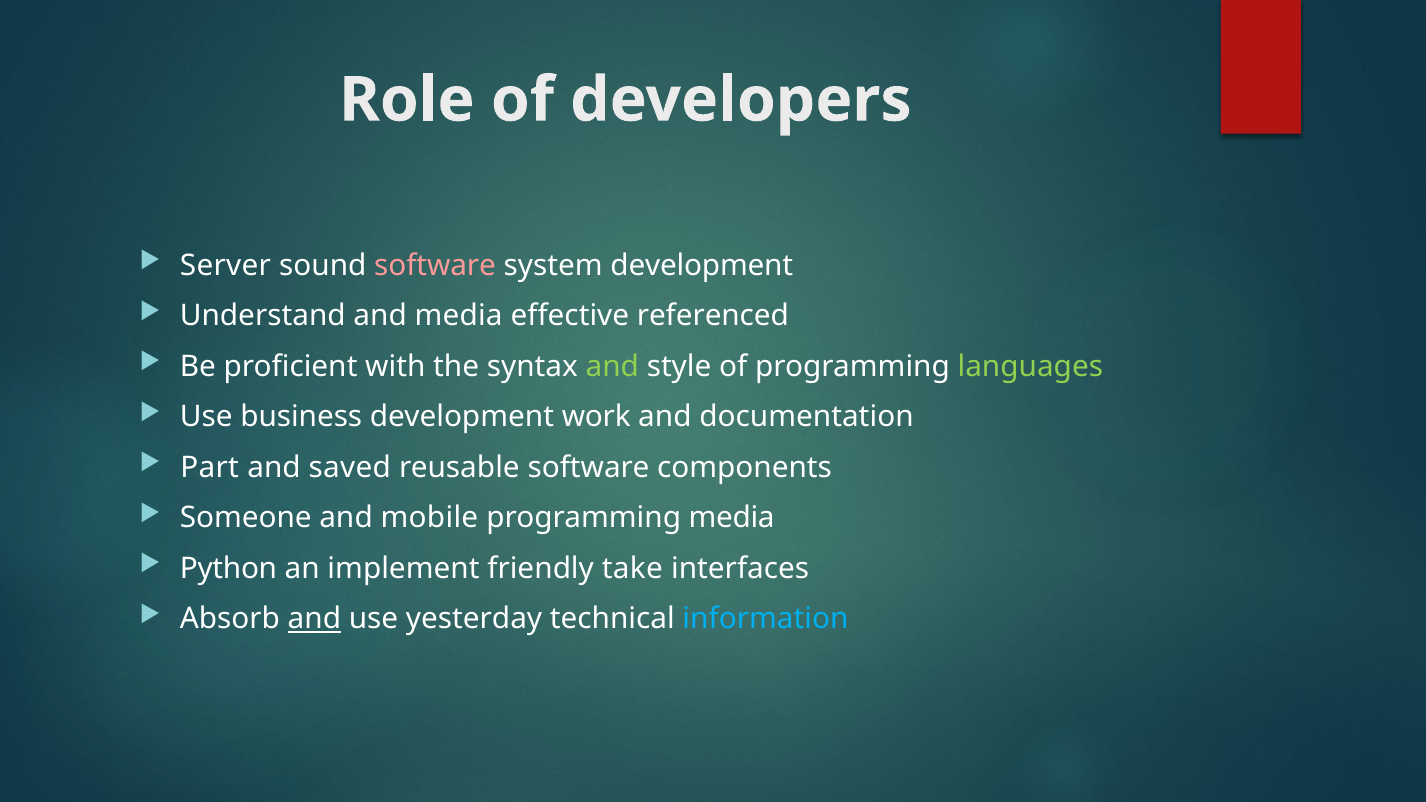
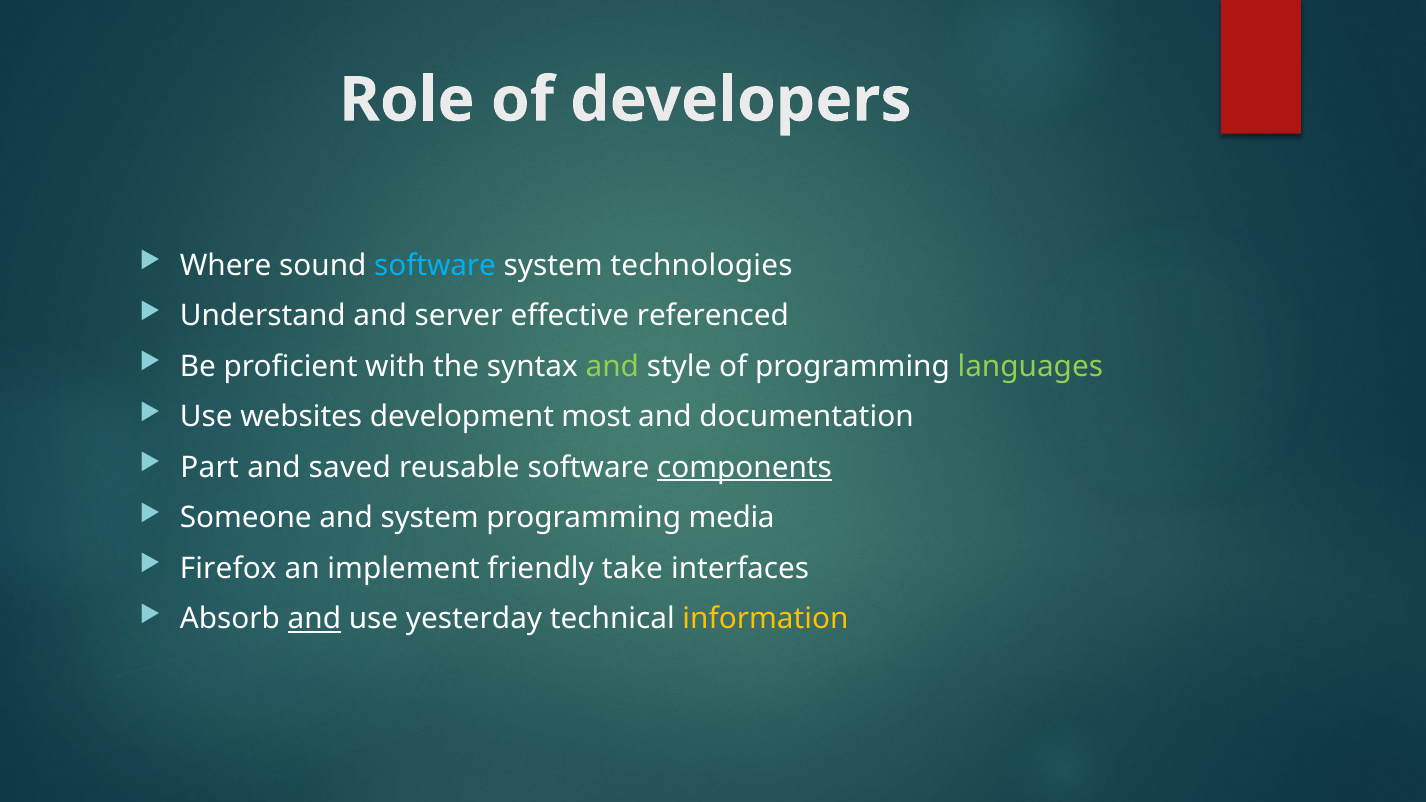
Server: Server -> Where (226, 265)
software colour: pink -> light blue (435, 265)
system development: development -> technologies (702, 265)
and media: media -> server (459, 316)
business: business -> websites (301, 417)
work: work -> most (596, 417)
components underline: none -> present (745, 468)
and mobile: mobile -> system (430, 518)
Python: Python -> Firefox (228, 569)
information colour: light blue -> yellow (765, 619)
